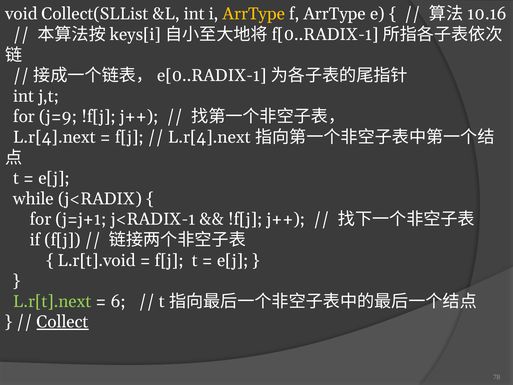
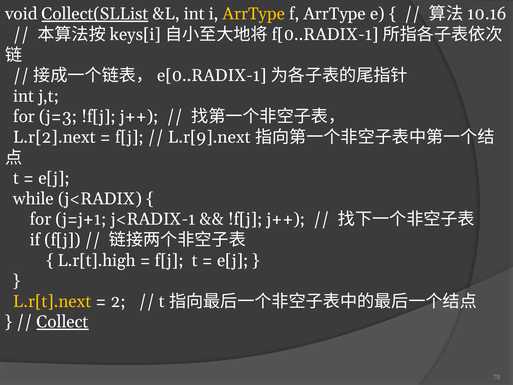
Collect(SLList underline: none -> present (95, 14)
j=9: j=9 -> j=3 (58, 117)
L.r[4].next: L.r[4].next -> L.r[2].next (55, 137)
L.r[4].next: L.r[4].next -> L.r[9].next (209, 137)
L.r[t].void: L.r[t].void -> L.r[t].high (97, 260)
L.r[t].next colour: light green -> yellow (52, 301)
6: 6 -> 2 (118, 301)
